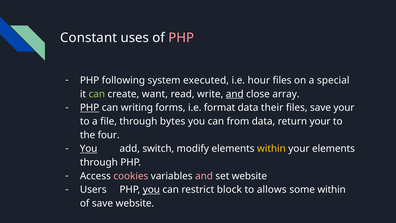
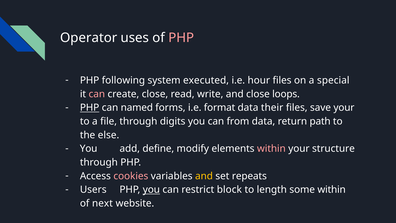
Constant: Constant -> Operator (89, 38)
can colour: light green -> pink (97, 94)
create want: want -> close (155, 94)
and underline: present -> none (235, 94)
array: array -> loops (286, 94)
writing: writing -> named (137, 108)
bytes: bytes -> digits (173, 121)
return your: your -> path (320, 121)
four: four -> else (109, 135)
You underline: present -> none (89, 149)
switch: switch -> define (158, 149)
within colour: yellow -> pink (271, 149)
your elements: elements -> structure (333, 149)
and colour: pink -> yellow (204, 176)
set website: website -> repeats (249, 176)
allows: allows -> length (272, 190)
of save: save -> next (102, 203)
